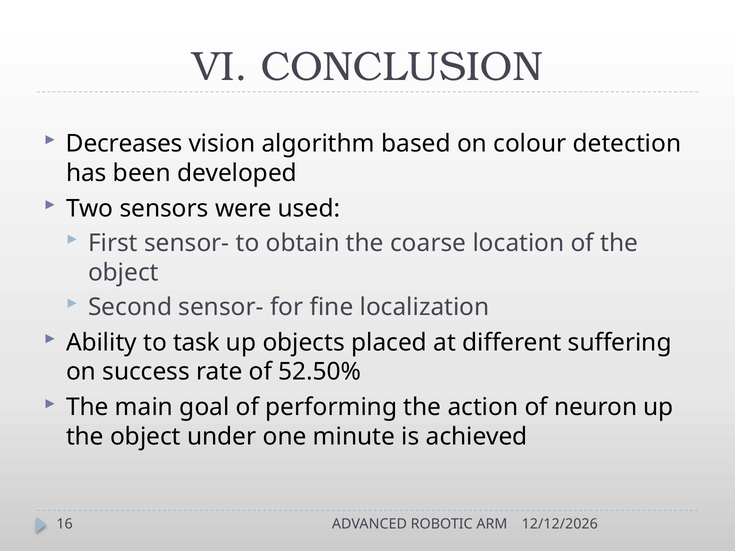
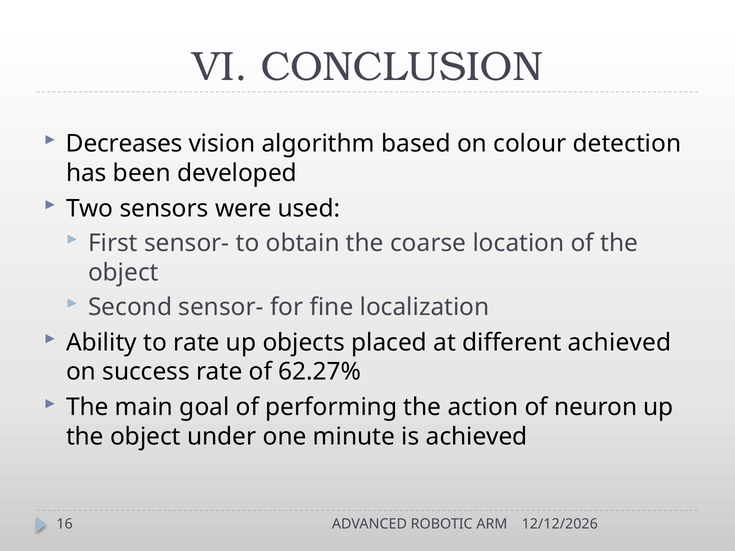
to task: task -> rate (197, 343)
different suffering: suffering -> achieved (620, 343)
52.50%: 52.50% -> 62.27% (320, 372)
